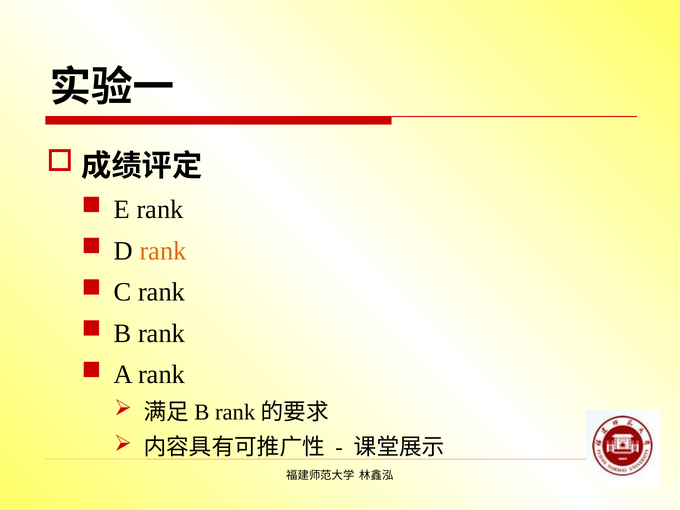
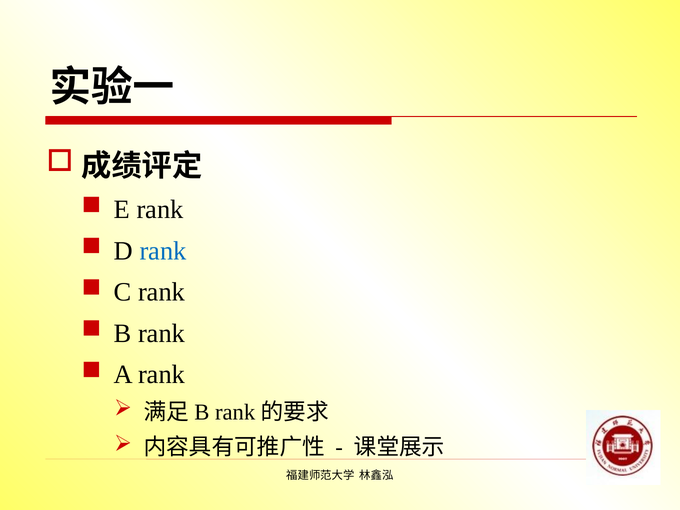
rank colour: orange -> blue (163, 251)
